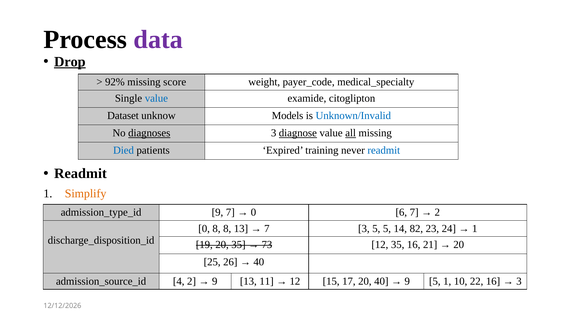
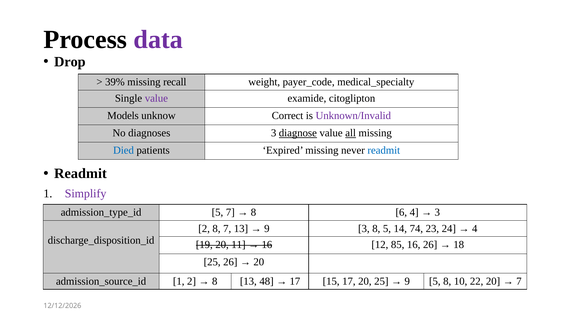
Drop underline: present -> none (70, 62)
92%: 92% -> 39% (115, 82)
score: score -> recall (175, 82)
value colour: blue -> purple (156, 98)
Dataset: Dataset -> Models (123, 115)
Models: Models -> Correct (288, 115)
Unknown/Invalid colour: blue -> purple (353, 115)
diagnoses underline: present -> none (149, 133)
Expired training: training -> missing (322, 150)
Simplify colour: orange -> purple (86, 193)
9: 9 -> 5 (217, 212)
0: 0 -> 8 (253, 212)
6 7: 7 -> 4 (414, 212)
2: 2 -> 3 (437, 212)
0: 0 -> 2 (204, 228)
8 8: 8 -> 7 (227, 228)
7: 7 -> 9 (267, 228)
3 5: 5 -> 8 (376, 228)
82: 82 -> 74 (416, 228)
1: 1 -> 4 (475, 228)
20 35: 35 -> 11 (239, 244)
73: 73 -> 16 (267, 244)
12 35: 35 -> 85 (398, 244)
16 21: 21 -> 26 (430, 244)
20: 20 -> 18 (459, 244)
40: 40 -> 20 (259, 262)
4: 4 -> 1 (179, 281)
9: 9 -> 8 (215, 281)
11: 11 -> 48 (267, 281)
12: 12 -> 17 (295, 281)
20 40: 40 -> 25 (381, 281)
5 1: 1 -> 8 (447, 281)
22 16: 16 -> 20 (493, 281)
3: 3 -> 7 (519, 281)
